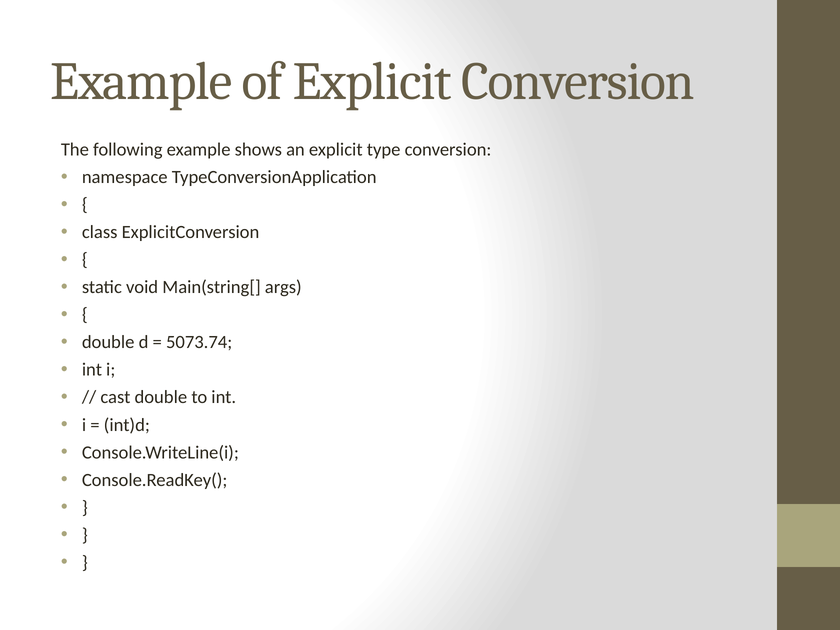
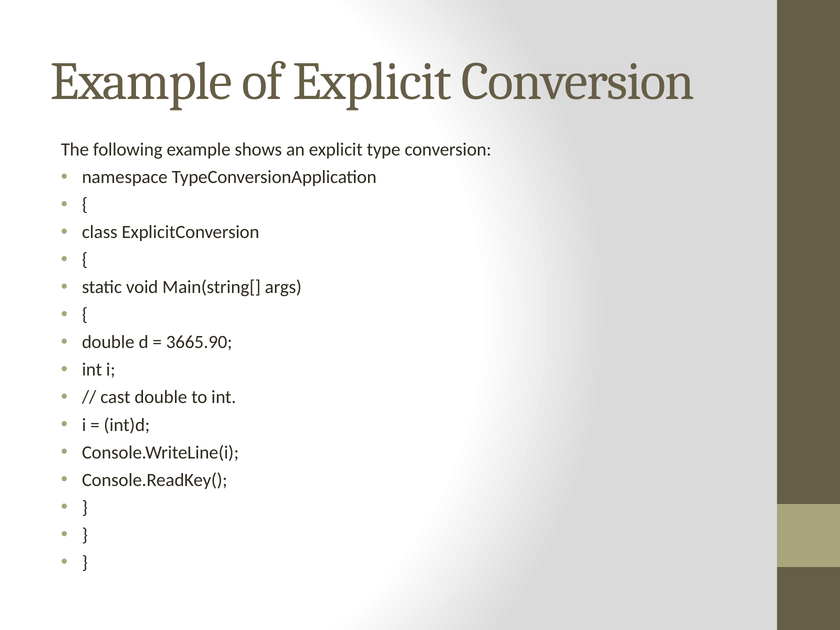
5073.74: 5073.74 -> 3665.90 (199, 342)
